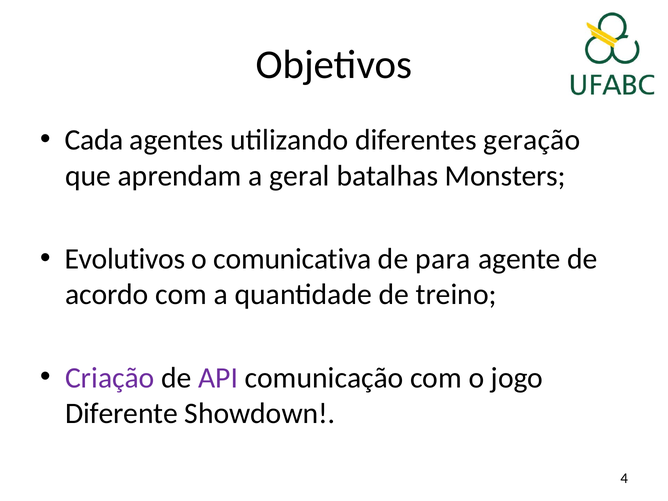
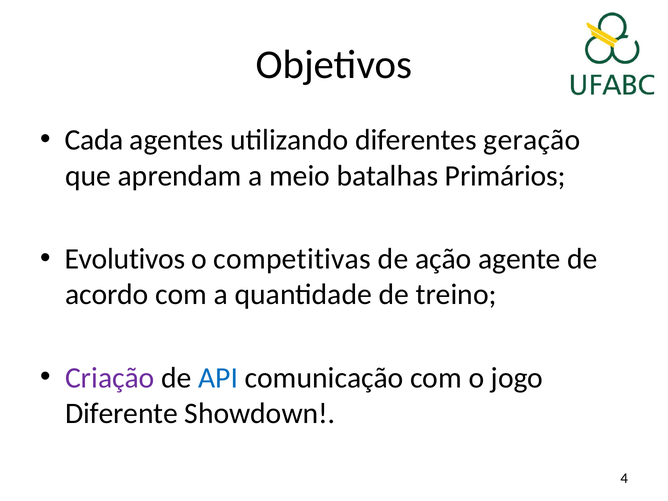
geral: geral -> meio (300, 176)
Monsters: Monsters -> Primários (505, 176)
comunicativa: comunicativa -> competitivas (292, 259)
para: para -> ação (443, 259)
API colour: purple -> blue (218, 378)
